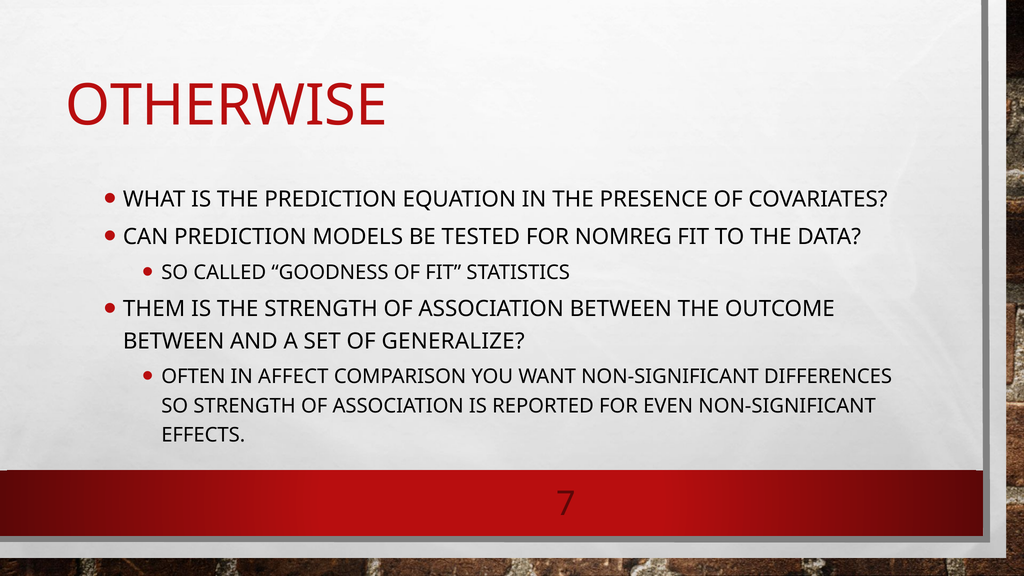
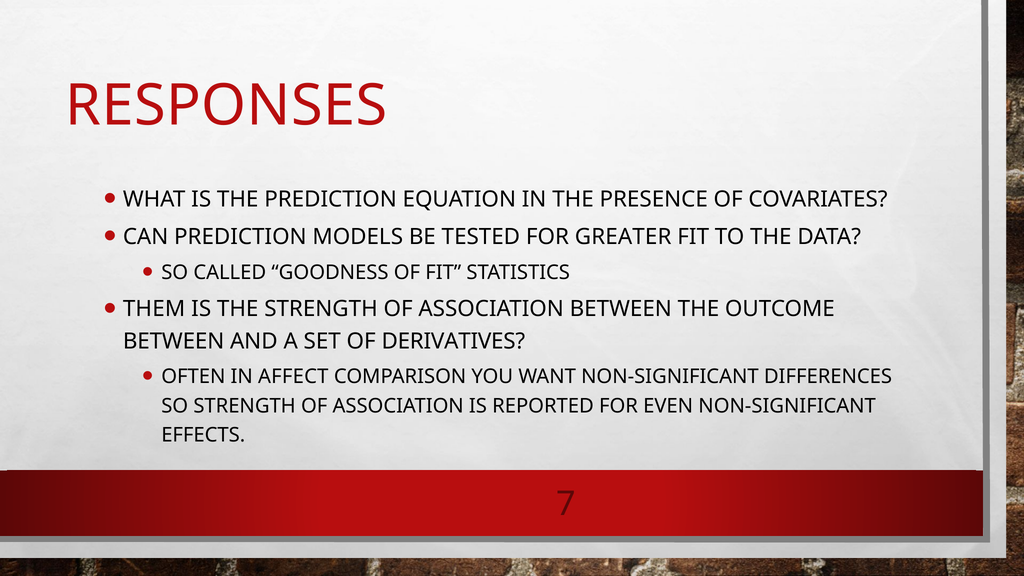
OTHERWISE: OTHERWISE -> RESPONSES (226, 106)
NOMREG: NOMREG -> GREATER (623, 237)
GENERALIZE: GENERALIZE -> DERIVATIVES (453, 341)
